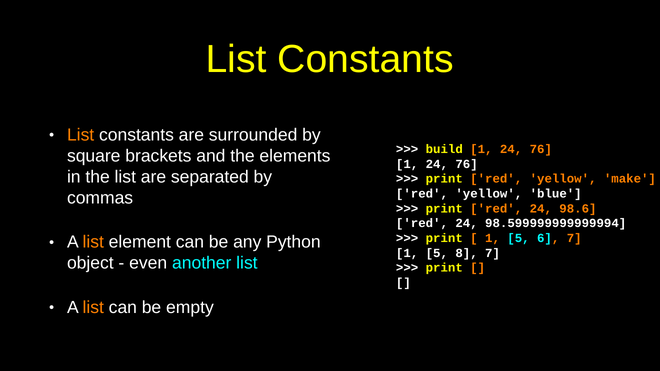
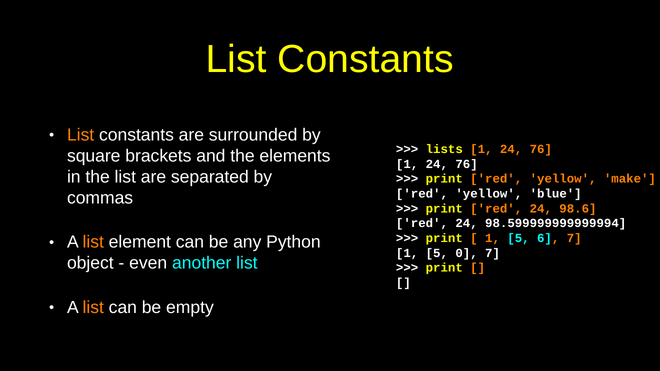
build: build -> lists (444, 149)
8: 8 -> 0 (467, 253)
